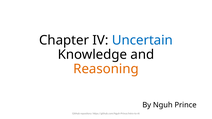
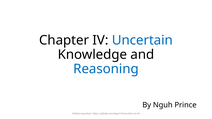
Reasoning colour: orange -> blue (106, 69)
